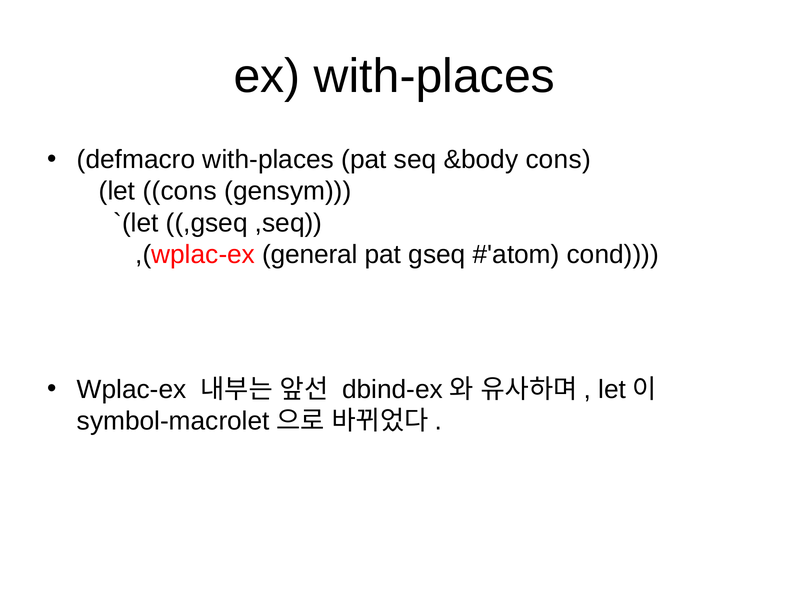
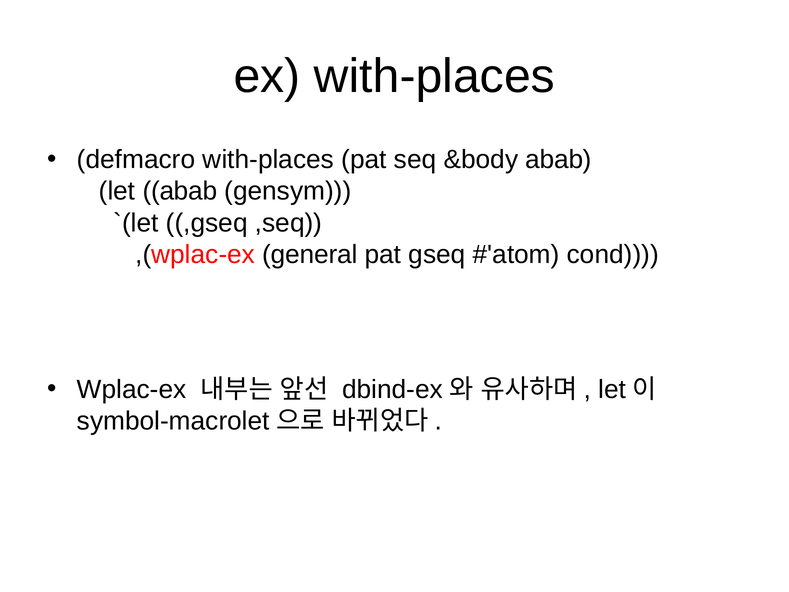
&body cons: cons -> abab (559, 160)
let cons: cons -> abab (180, 191)
